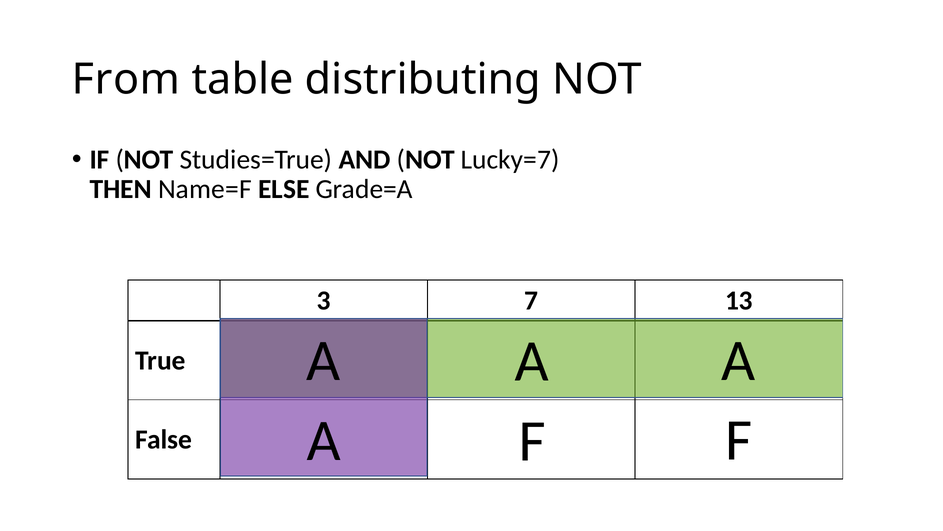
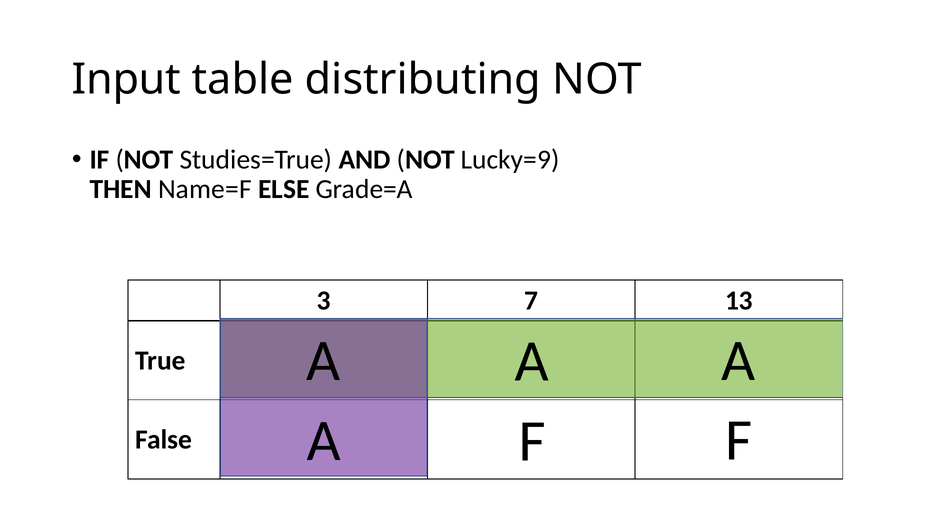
From: From -> Input (126, 79)
Lucky=7: Lucky=7 -> Lucky=9 (510, 159)
